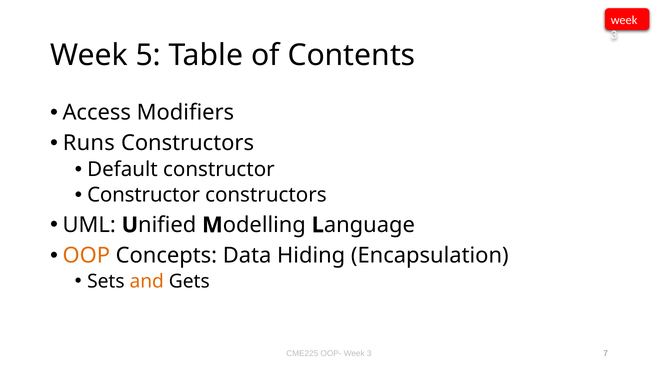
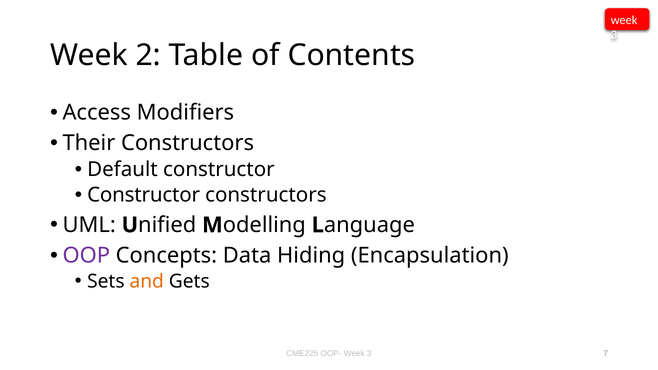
5: 5 -> 2 (148, 55)
Runs: Runs -> Their (89, 143)
OOP colour: orange -> purple (86, 256)
